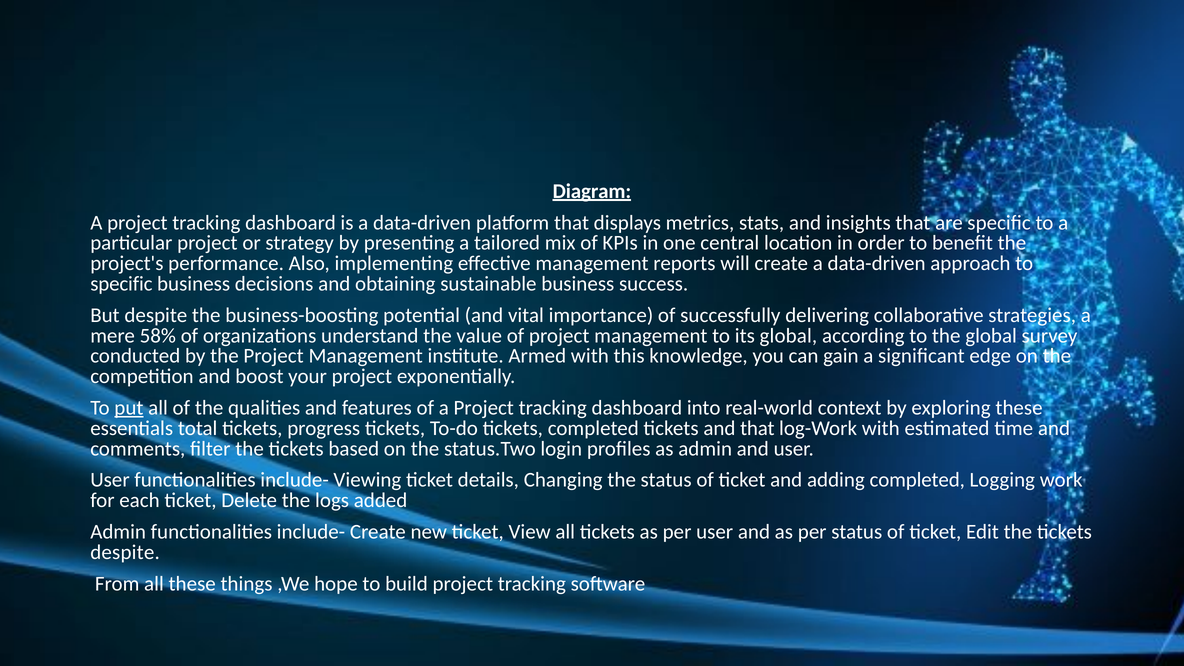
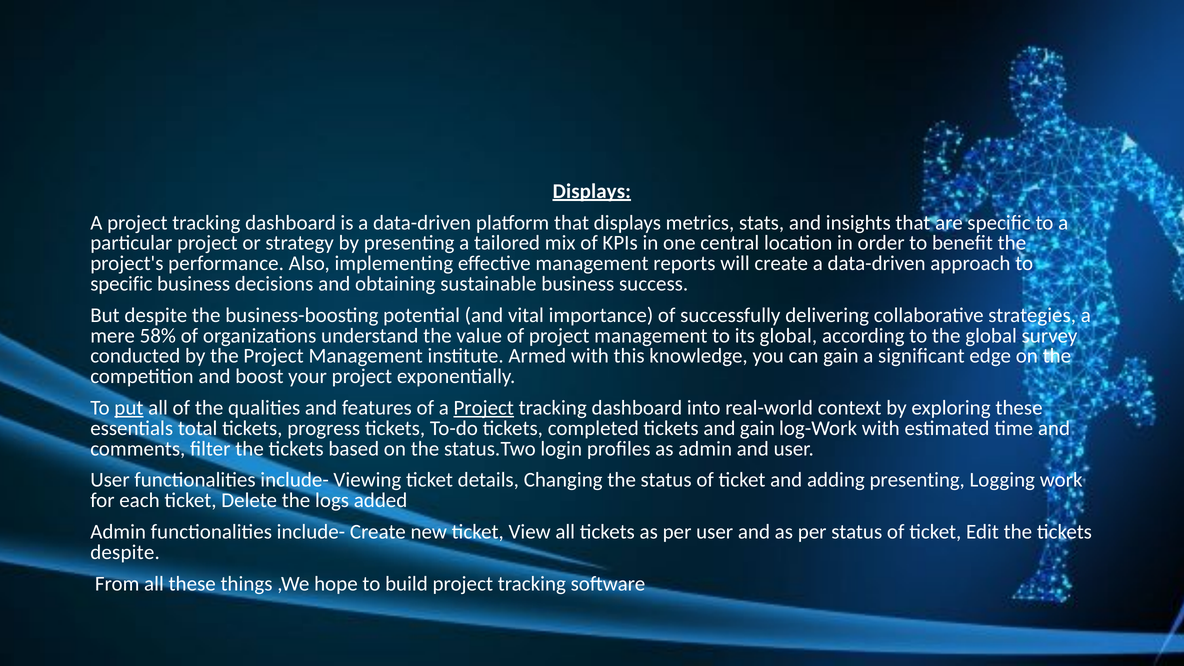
Diagram: Diagram -> Displays (592, 191)
Project underline: none -> present (484, 408)
and that: that -> gain (757, 428)
adding completed: completed -> presenting (917, 480)
